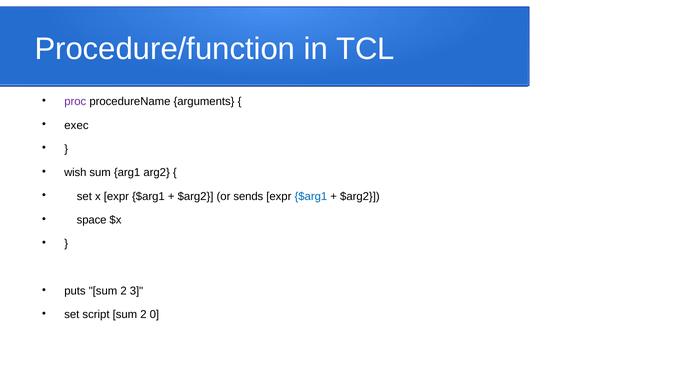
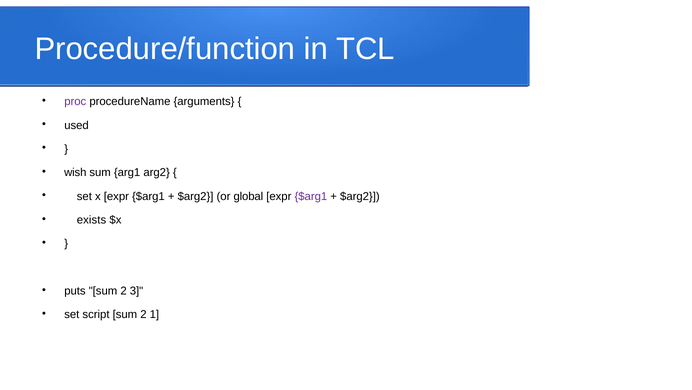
exec: exec -> used (77, 125)
sends: sends -> global (248, 196)
$arg1 colour: blue -> purple (311, 196)
space: space -> exists (92, 220)
0: 0 -> 1 (154, 314)
